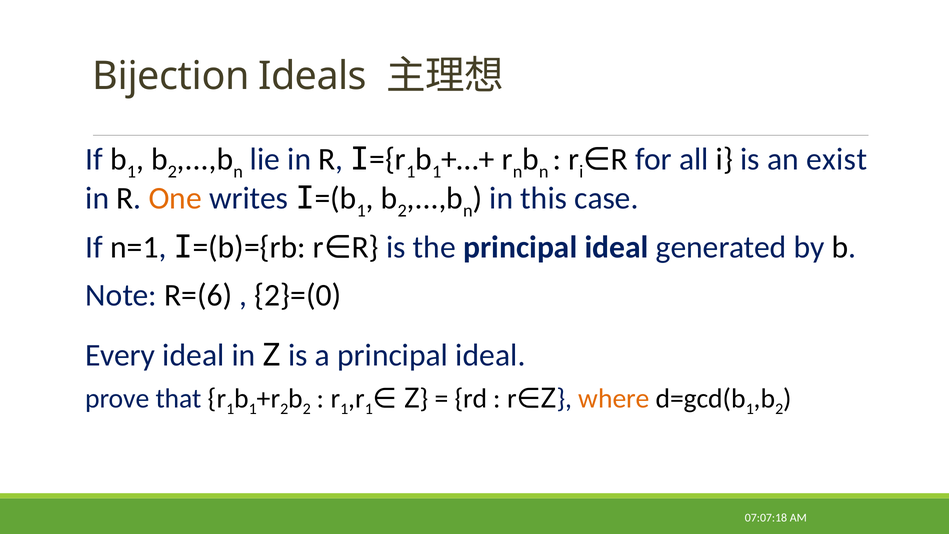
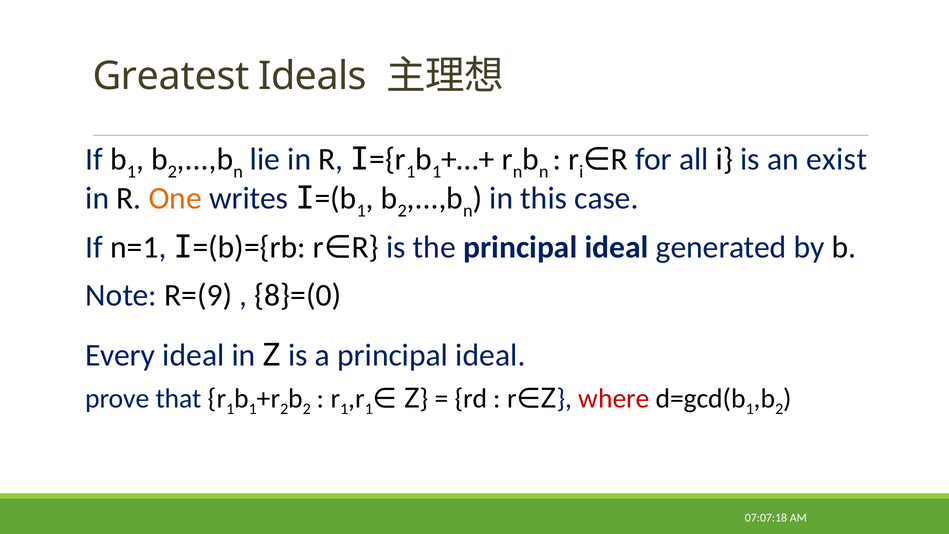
Bijection: Bijection -> Greatest (171, 76)
R=(6: R=(6 -> R=(9 (198, 295)
2}=(0: 2}=(0 -> 8}=(0 (298, 295)
where colour: orange -> red (614, 398)
